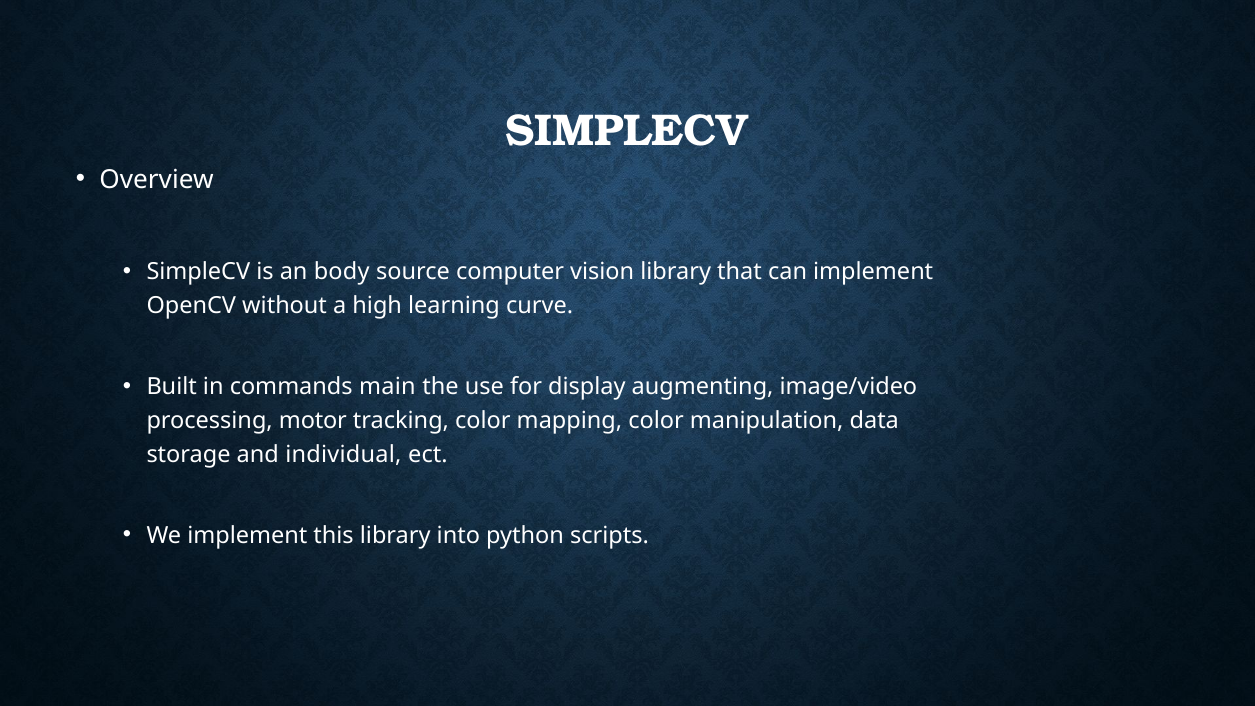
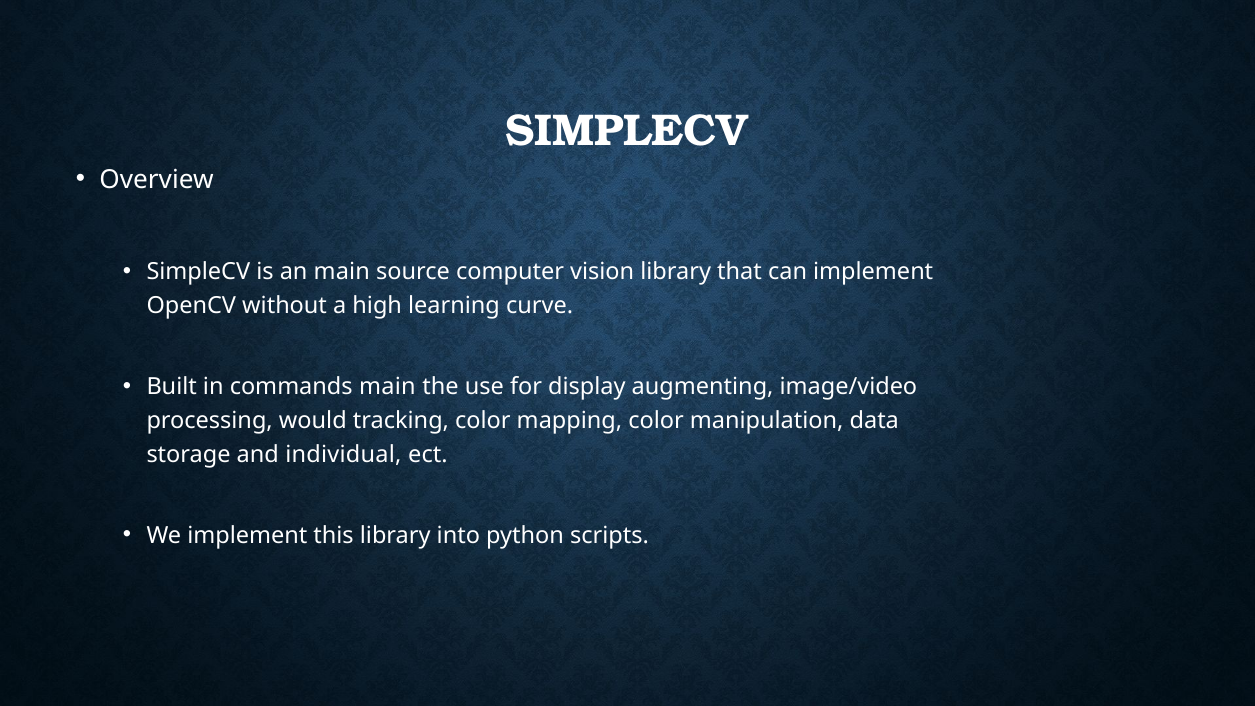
an body: body -> main (342, 272)
motor: motor -> would (313, 421)
